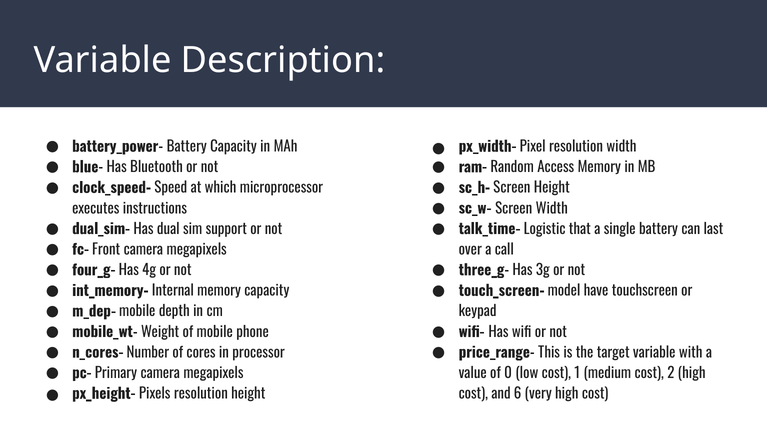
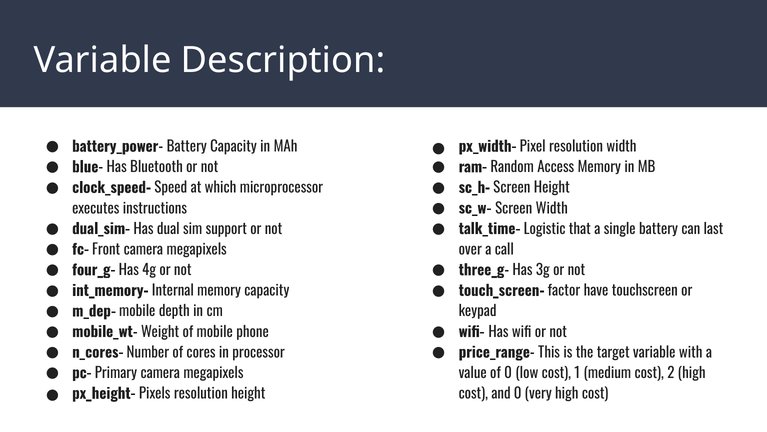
model: model -> factor (564, 291)
and 6: 6 -> 0 (518, 393)
